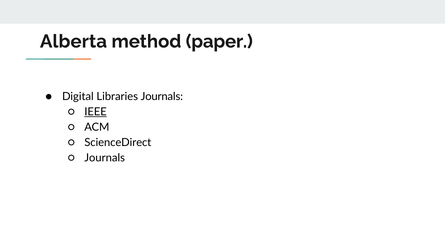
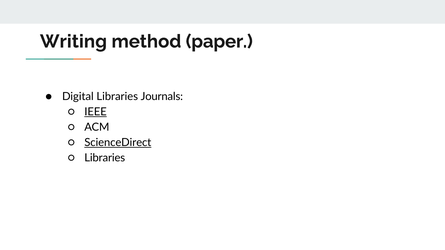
Alberta: Alberta -> Writing (73, 41)
ScienceDirect underline: none -> present (118, 143)
Journals: Journals -> Libraries (105, 158)
